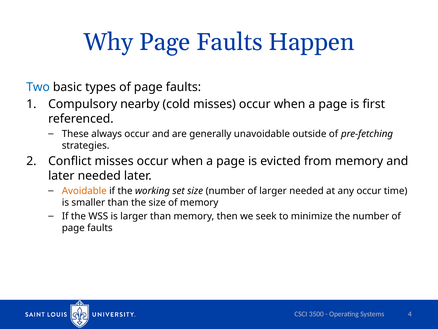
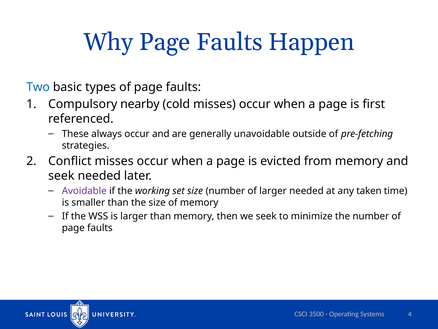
later: later -> seek (61, 176)
Avoidable colour: orange -> purple (84, 191)
any occur: occur -> taken (369, 191)
